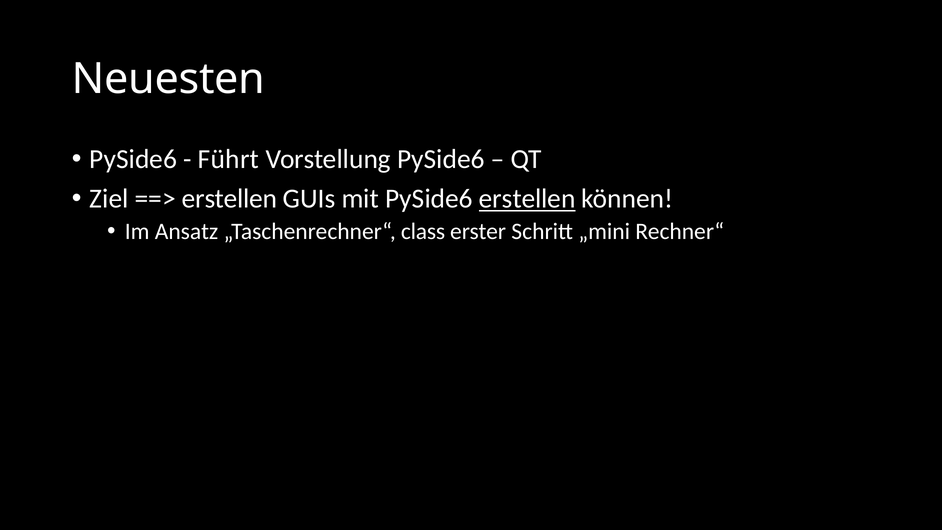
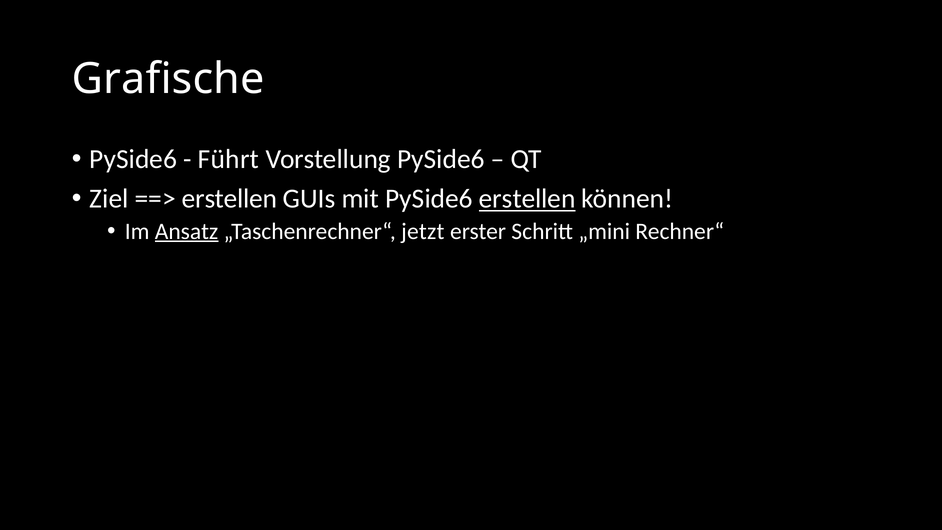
Neuesten: Neuesten -> Grafische (168, 79)
Ansatz underline: none -> present (187, 231)
class: class -> jetzt (423, 231)
